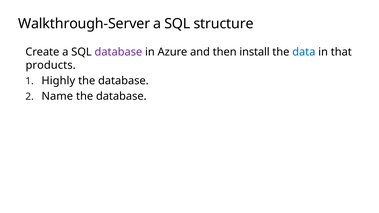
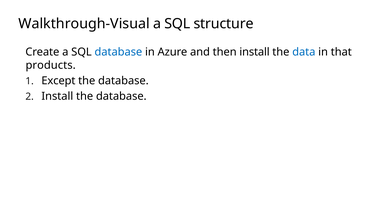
Walkthrough-Server: Walkthrough-Server -> Walkthrough-Visual (84, 24)
database colour: purple -> blue (118, 52)
Highly: Highly -> Except (58, 81)
Name: Name -> Install (57, 96)
